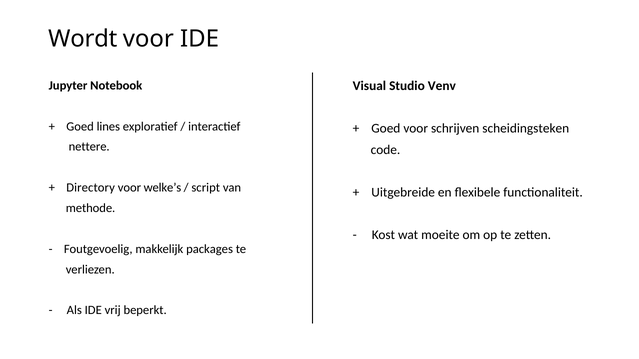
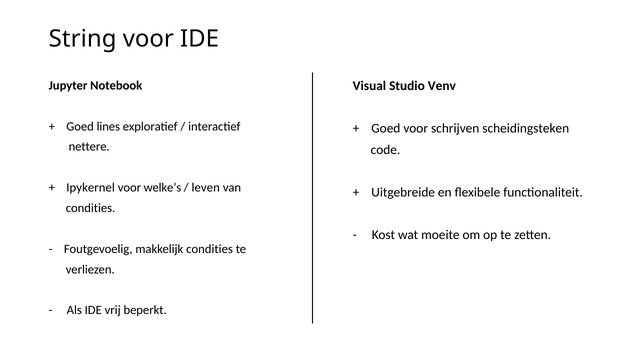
Wordt: Wordt -> String (83, 39)
Directory: Directory -> Ipykernel (91, 188)
script: script -> leven (206, 188)
methode: methode -> condities (91, 208)
makkelijk packages: packages -> condities (210, 249)
